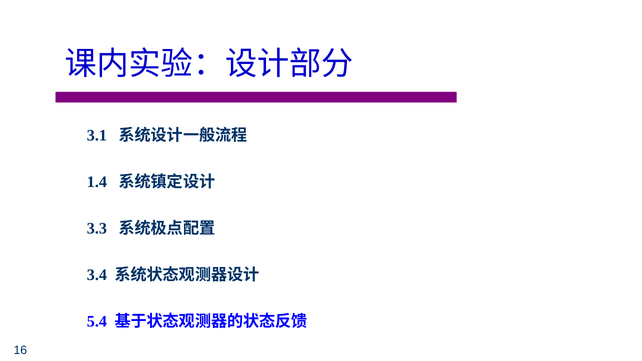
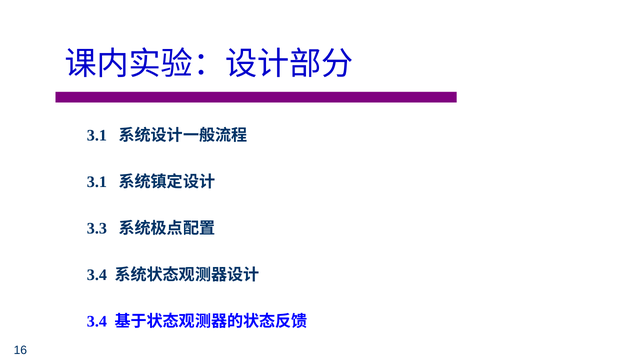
1.4: 1.4 -> 3.1 (97, 182)
5.4: 5.4 -> 3.4 (97, 322)
